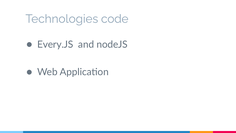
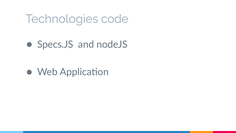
Every.JS: Every.JS -> Specs.JS (55, 44)
